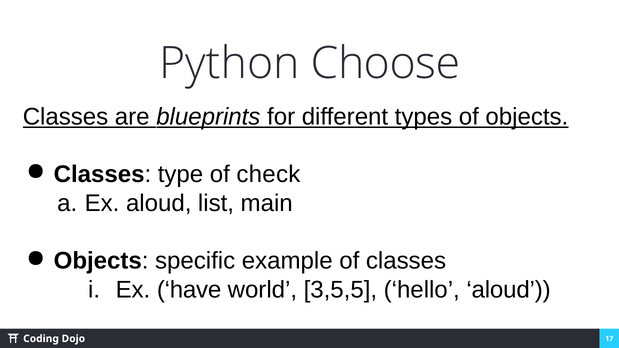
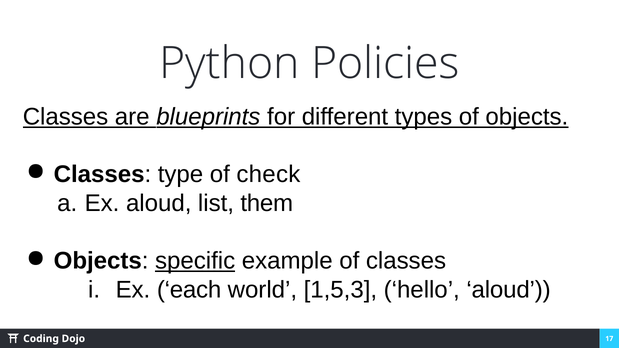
Choose: Choose -> Policies (385, 64)
main: main -> them (267, 203)
specific underline: none -> present (195, 261)
have: have -> each (189, 290)
3,5,5: 3,5,5 -> 1,5,3 (340, 290)
